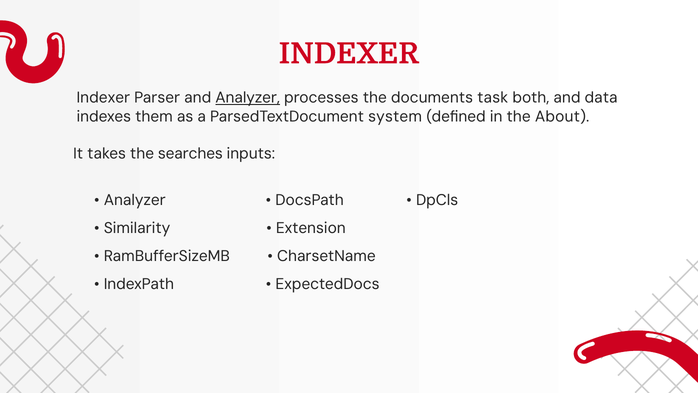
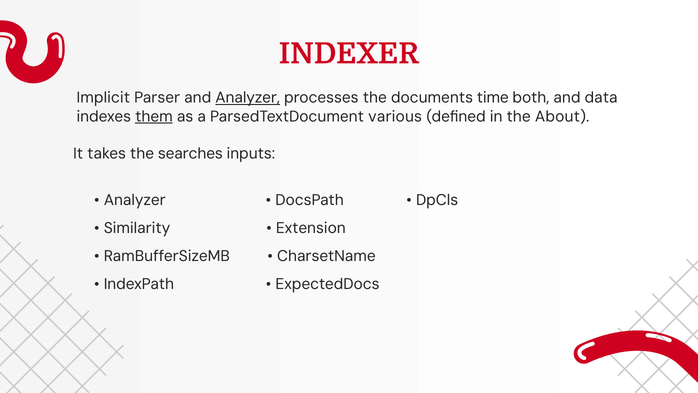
Indexer: Indexer -> Implicit (103, 98)
task: task -> time (493, 98)
them underline: none -> present (154, 116)
system: system -> various (395, 116)
